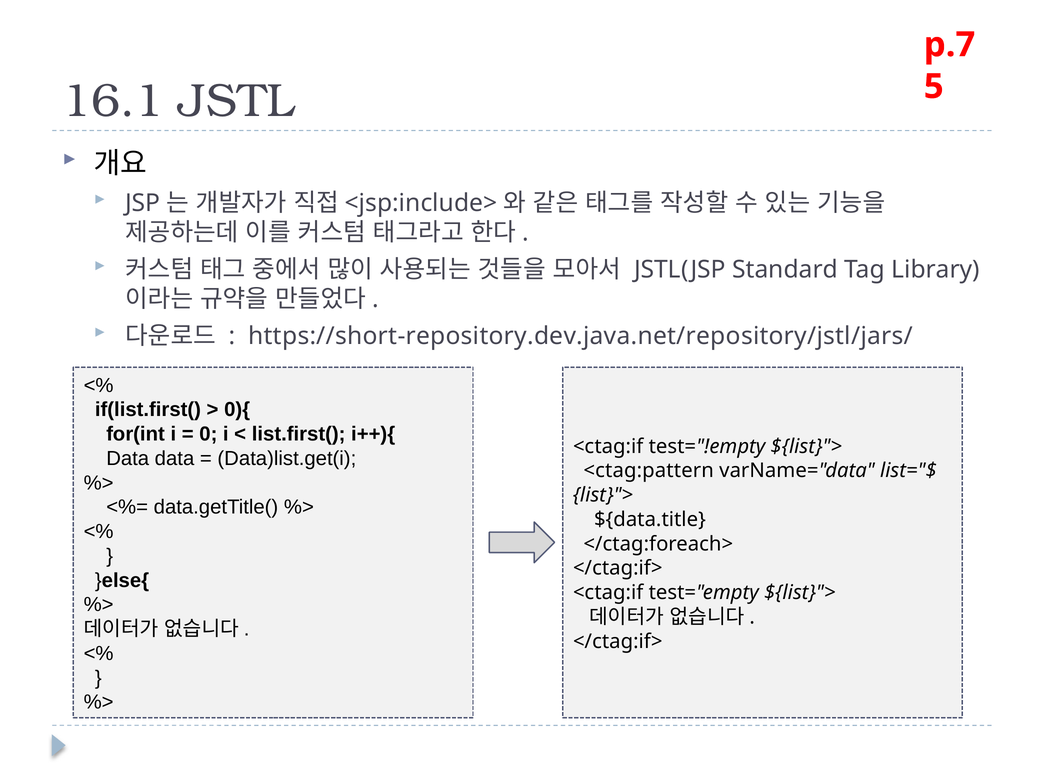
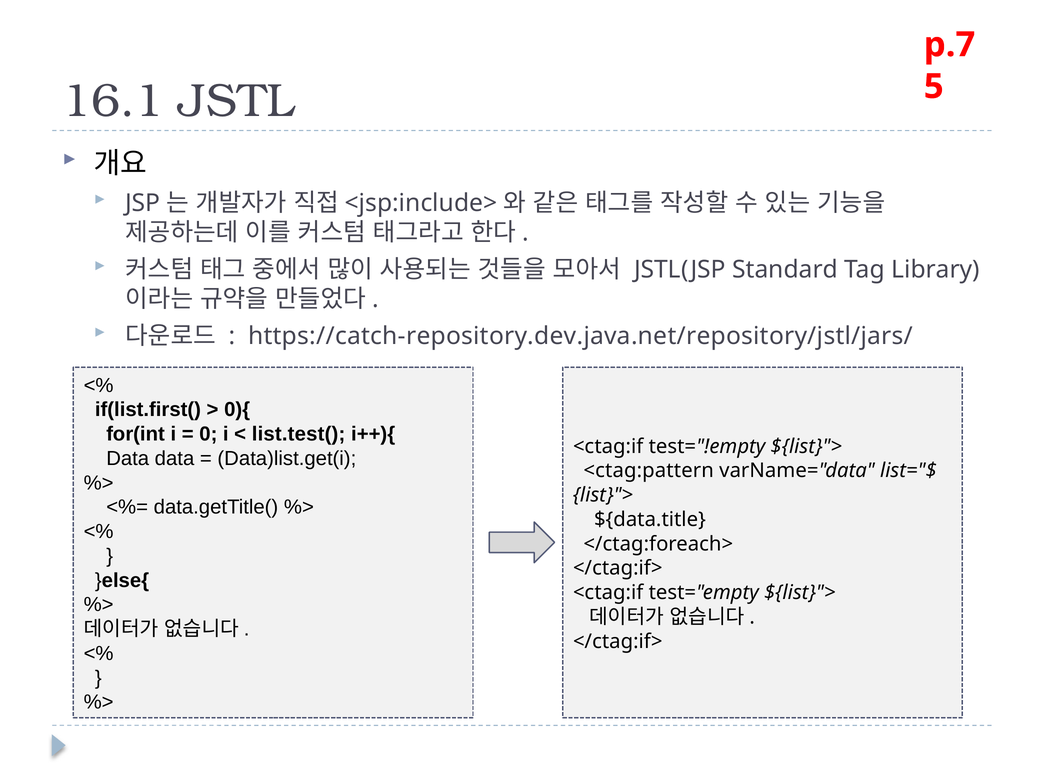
https://short-repository.dev.java.net/repository/jstl/jars/: https://short-repository.dev.java.net/repository/jstl/jars/ -> https://catch-repository.dev.java.net/repository/jstl/jars/ (581, 336)
list.first(: list.first( -> list.test( (299, 434)
